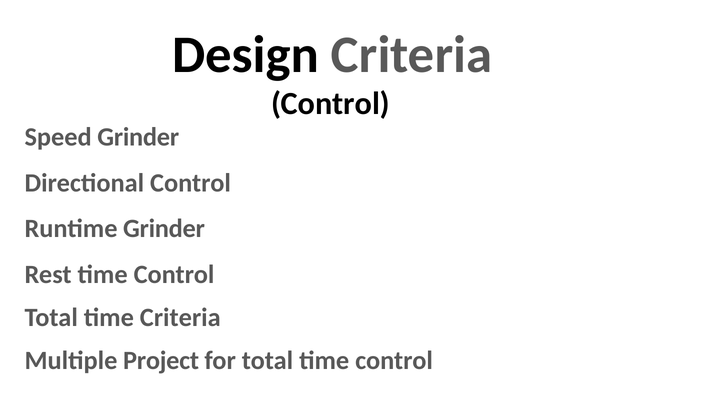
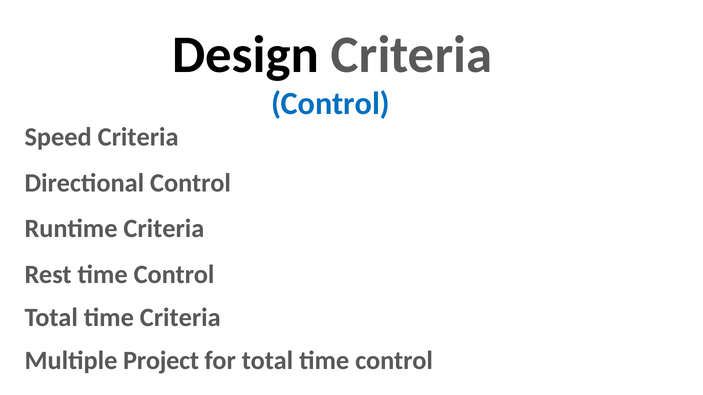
Control colour: black -> blue (330, 104)
Speed Grinder: Grinder -> Criteria (138, 137)
Runtime Grinder: Grinder -> Criteria (164, 229)
